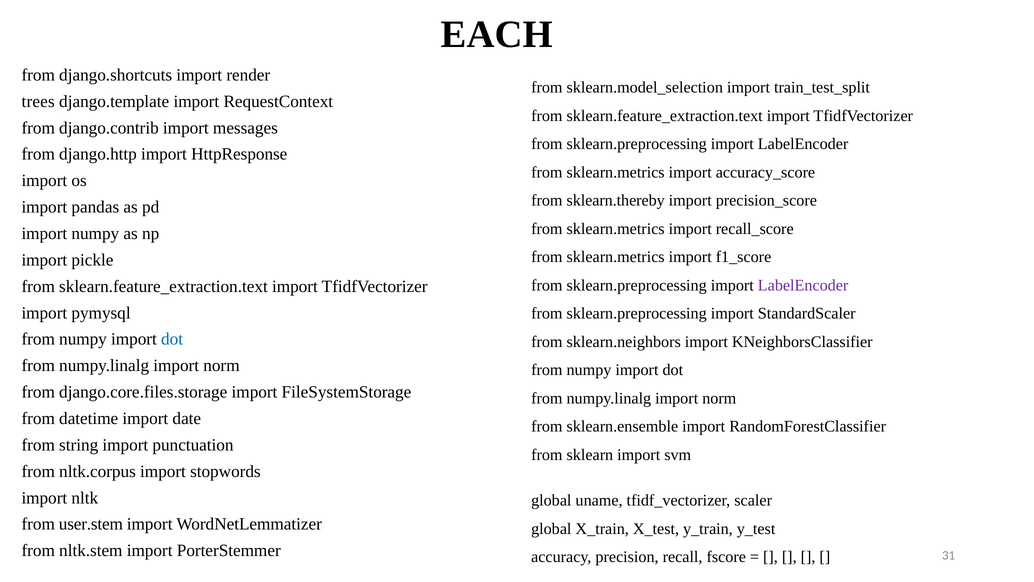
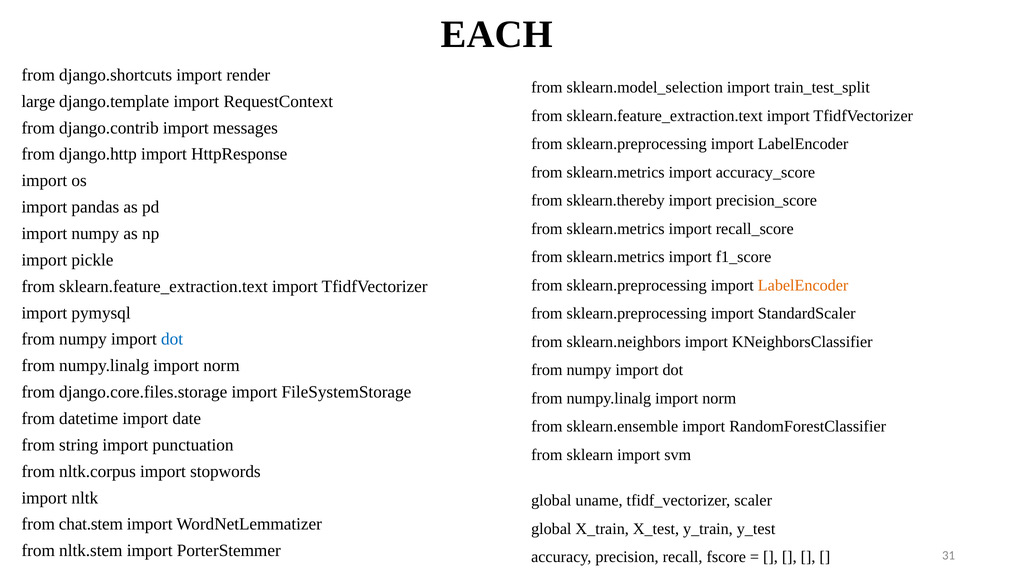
trees: trees -> large (38, 101)
LabelEncoder colour: purple -> orange (803, 285)
user.stem: user.stem -> chat.stem (91, 524)
